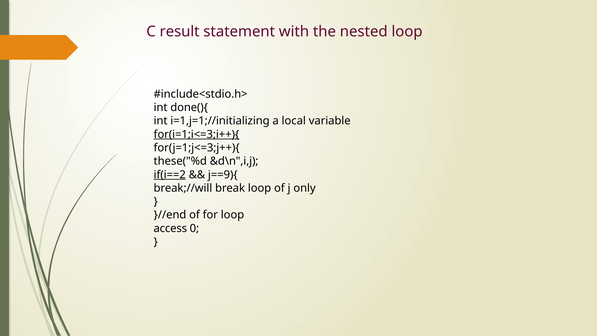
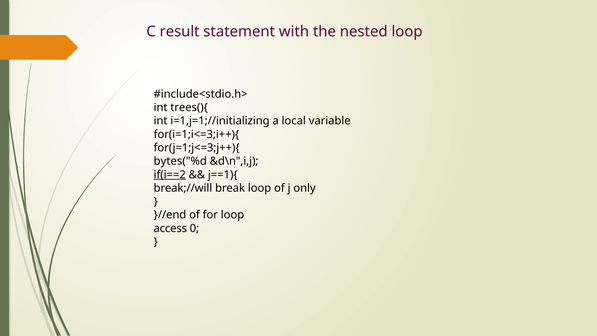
done(){: done(){ -> trees(){ (189, 107)
for(i=1;i<=3;i++){ underline: present -> none (196, 134)
these("%d: these("%d -> bytes("%d (180, 161)
j==9){: j==9){ -> j==1){ (223, 175)
